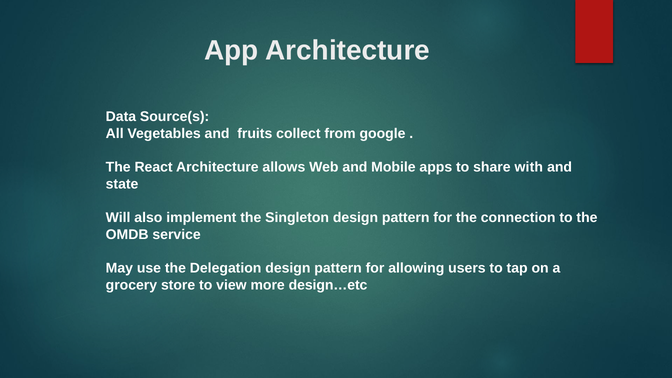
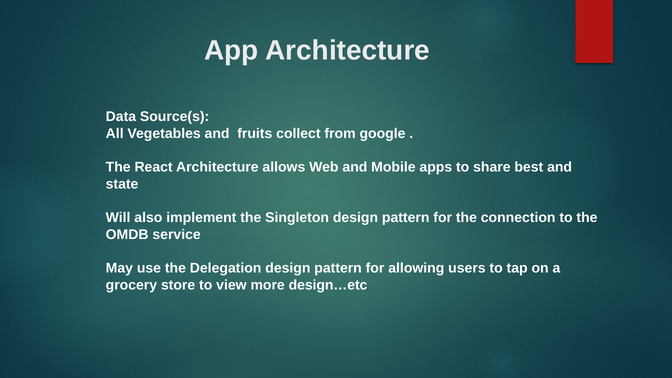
with: with -> best (529, 167)
